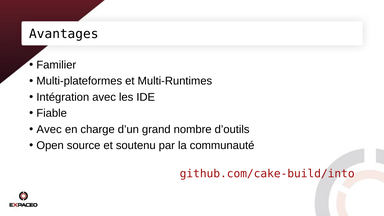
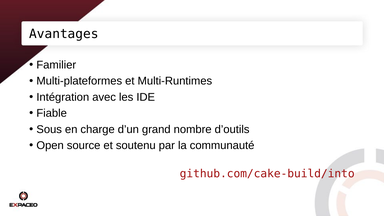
Avec: Avec -> Sous (49, 129)
